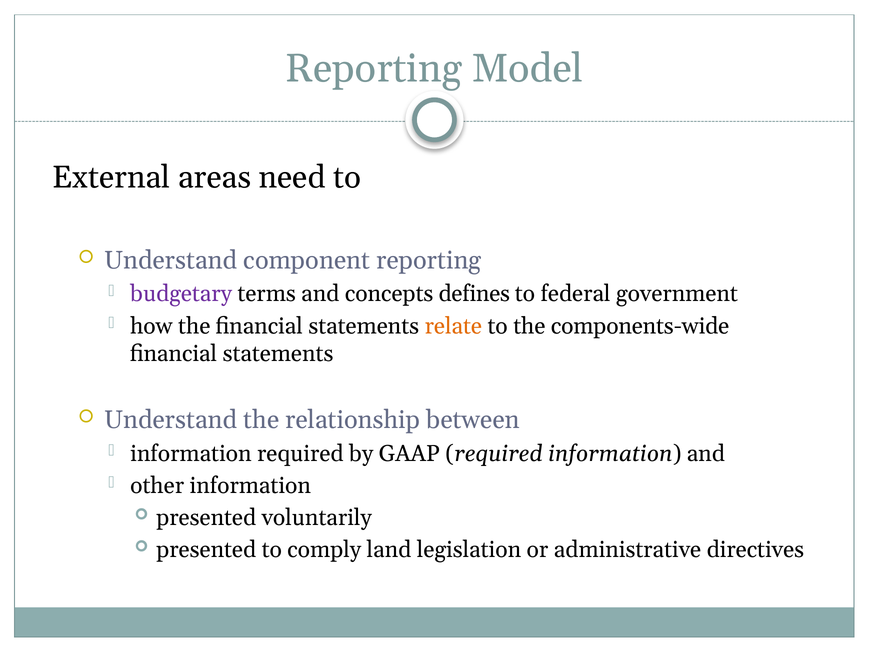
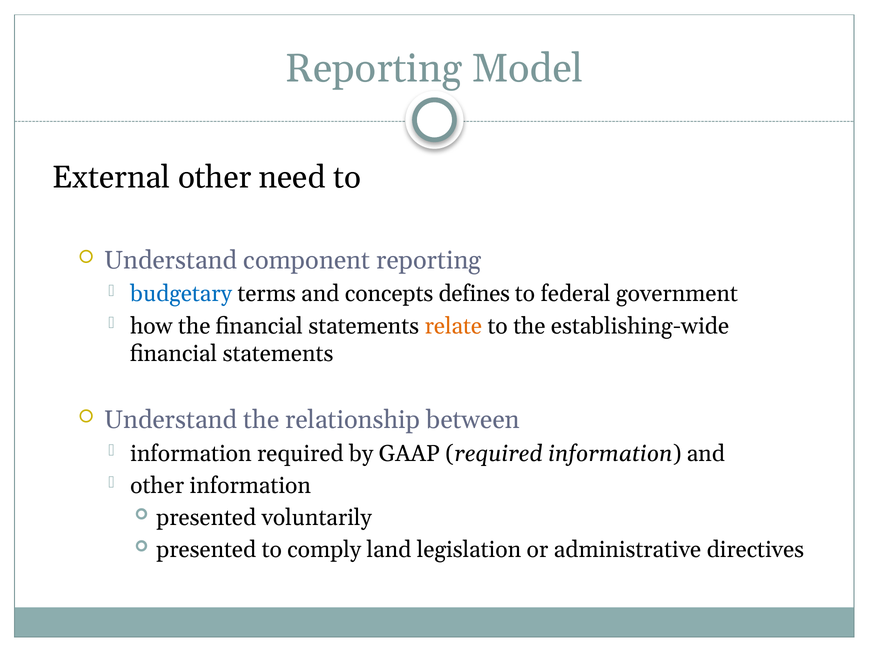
External areas: areas -> other (215, 177)
budgetary colour: purple -> blue (181, 294)
components-wide: components-wide -> establishing-wide (640, 326)
